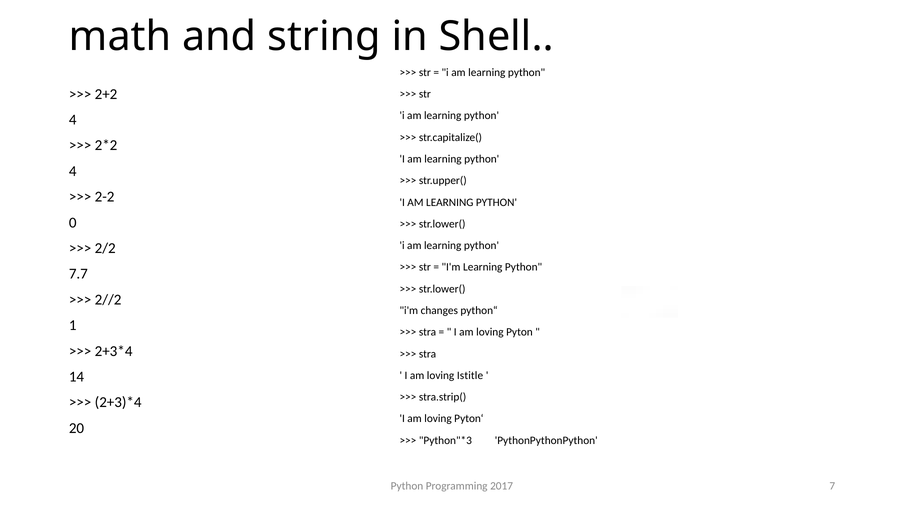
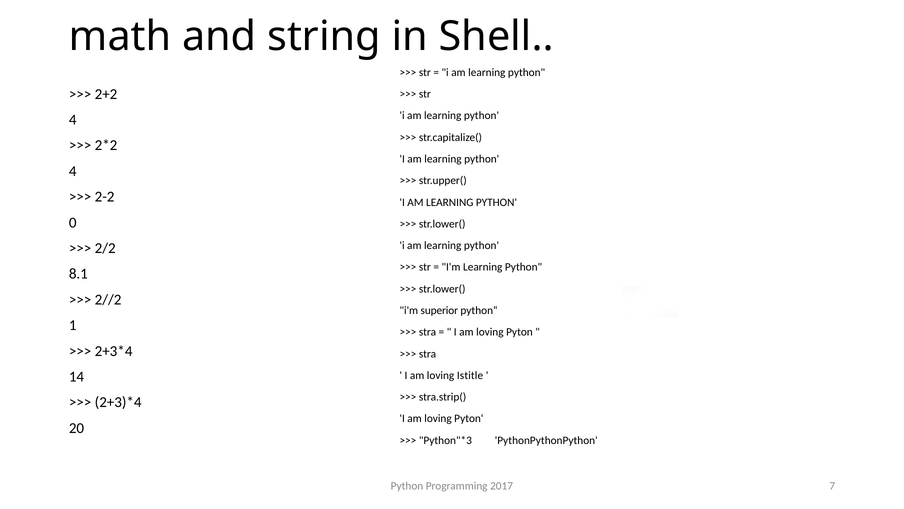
7.7: 7.7 -> 8.1 (78, 274)
changes: changes -> superior (439, 310)
